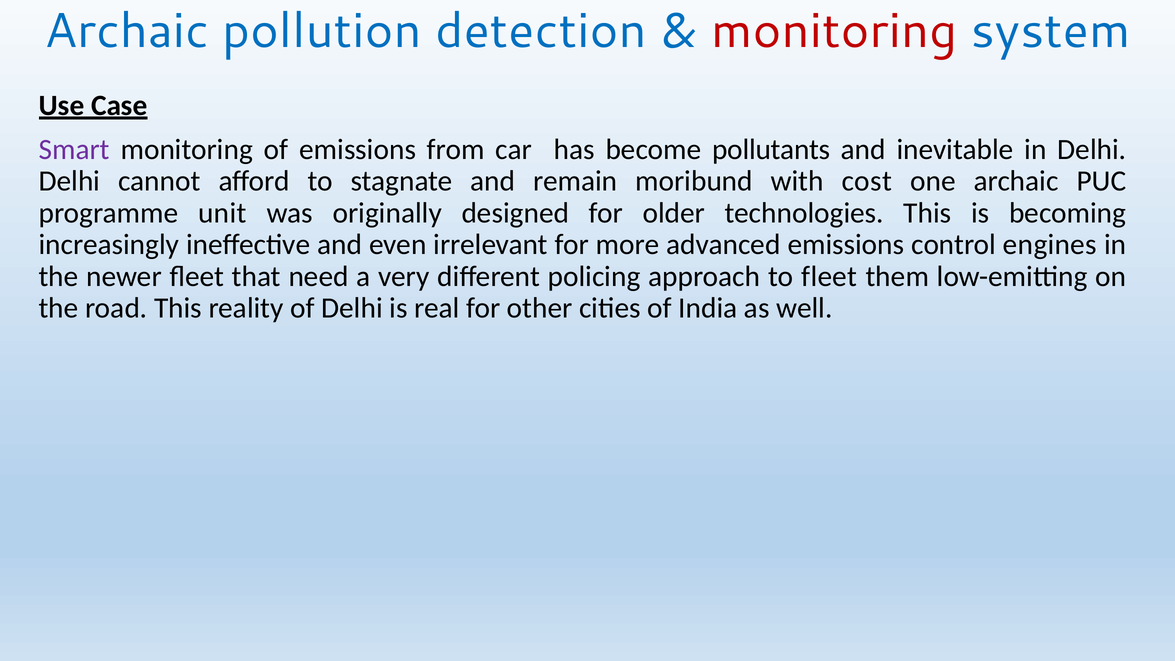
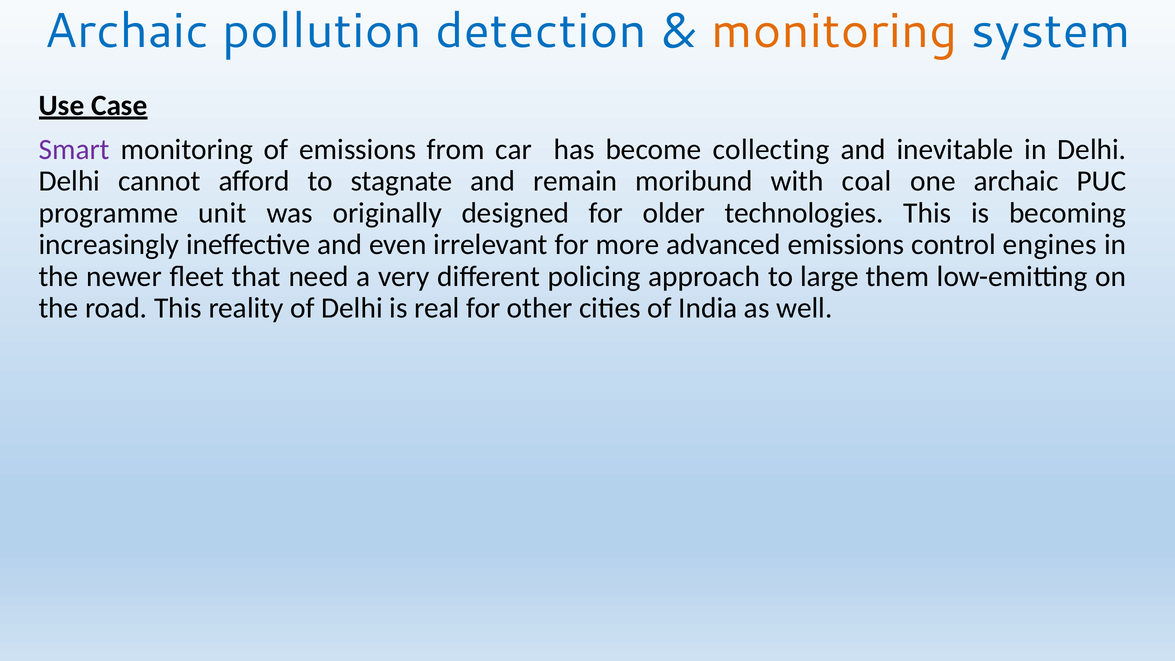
monitoring colour: red -> orange (834, 31)
pollutants: pollutants -> collecting (771, 149)
cost: cost -> coal (867, 181)
to fleet: fleet -> large (830, 276)
